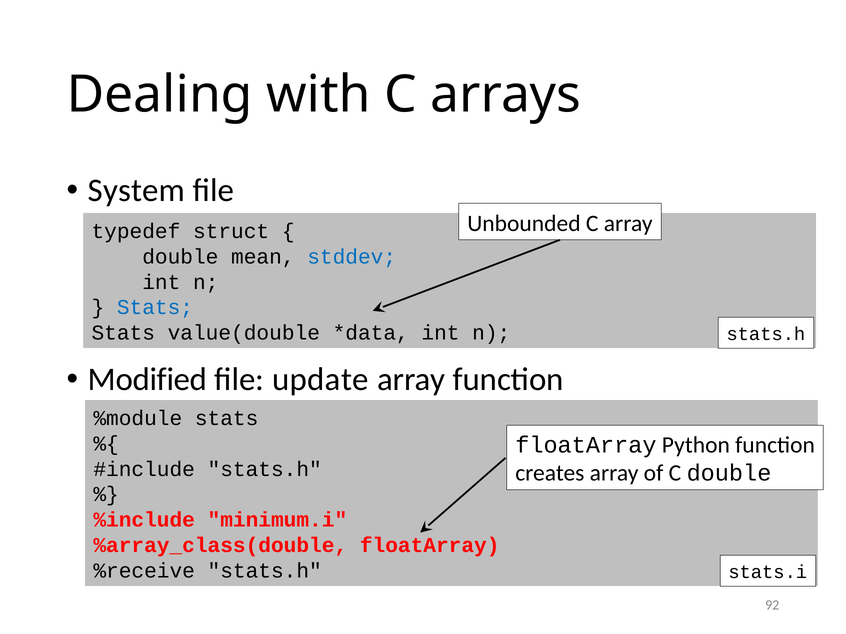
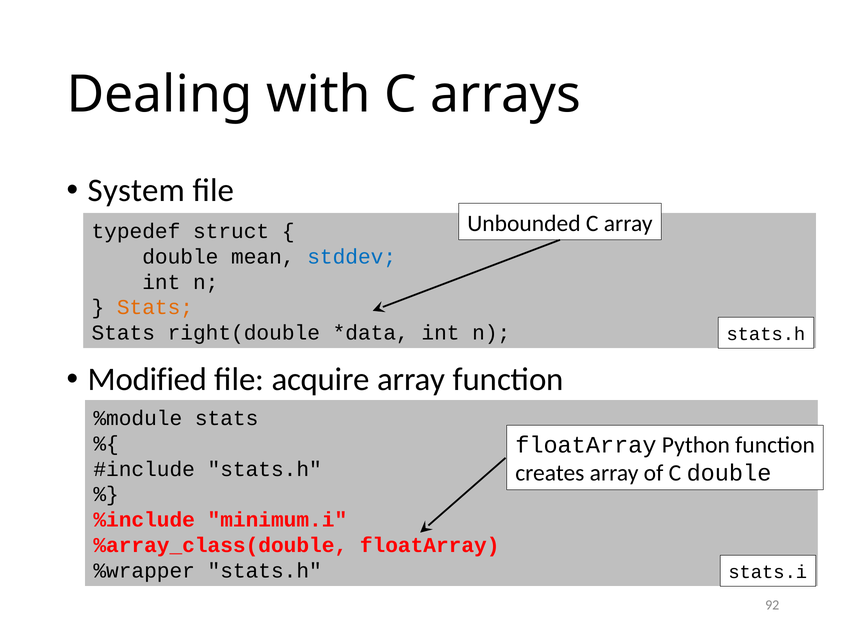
Stats colour: blue -> orange (155, 308)
value(double: value(double -> right(double (244, 333)
update: update -> acquire (321, 380)
%receive: %receive -> %wrapper (144, 571)
